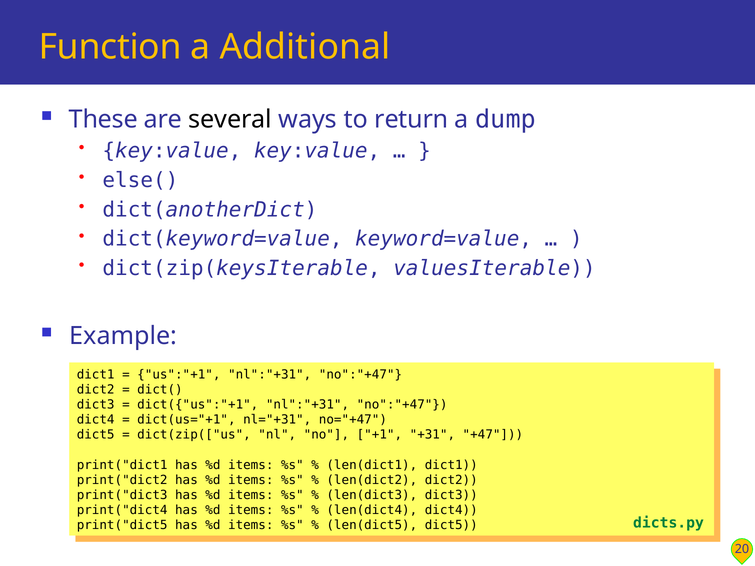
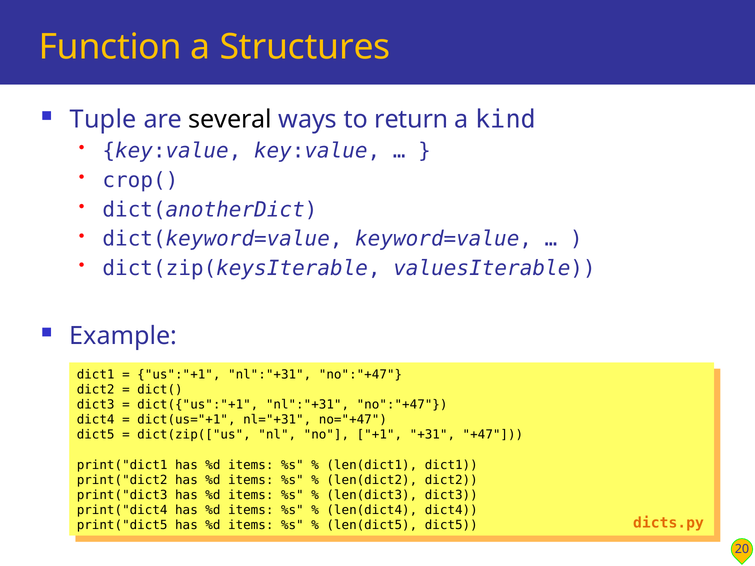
Additional: Additional -> Structures (305, 47)
These: These -> Tuple (103, 119)
dump: dump -> kind (506, 119)
else(: else( -> crop( (140, 180)
dicts.py colour: green -> orange (668, 523)
